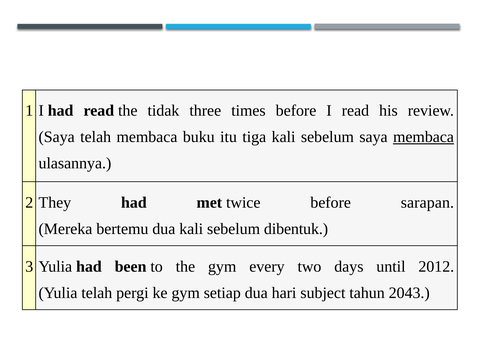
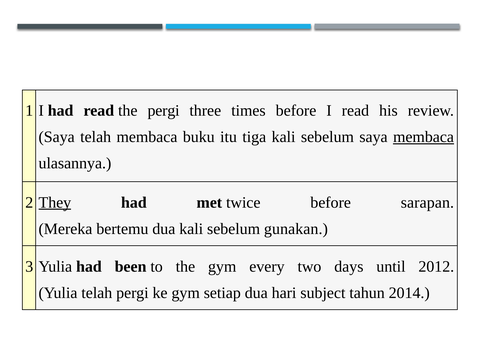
the tidak: tidak -> pergi (164, 110)
They underline: none -> present (55, 202)
dibentuk: dibentuk -> gunakan (296, 229)
2043: 2043 -> 2014 (409, 293)
